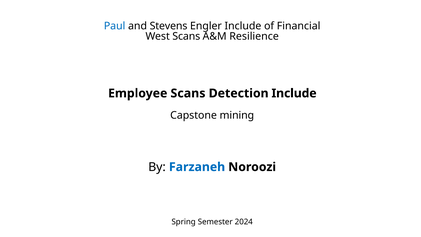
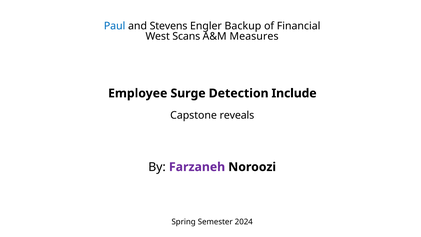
Engler Include: Include -> Backup (243, 26)
Resilience: Resilience -> Measures (254, 36)
Employee Scans: Scans -> Surge (188, 93)
mining: mining -> reveals (237, 115)
Farzaneh colour: blue -> purple (197, 167)
